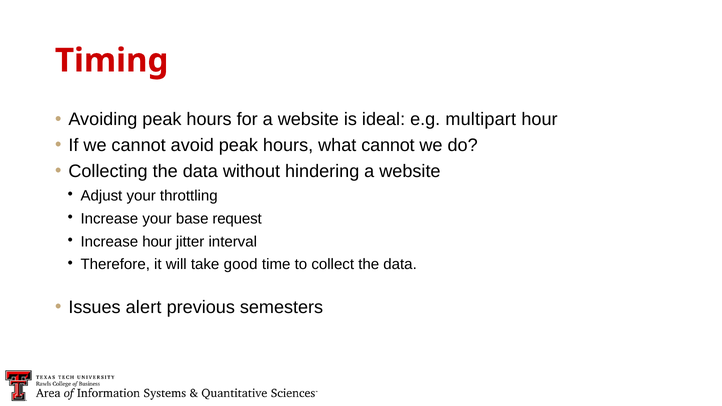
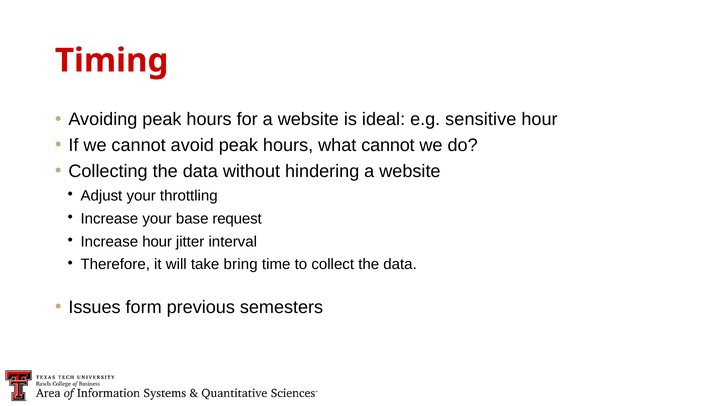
multipart: multipart -> sensitive (481, 120)
good: good -> bring (241, 265)
alert: alert -> form (144, 307)
